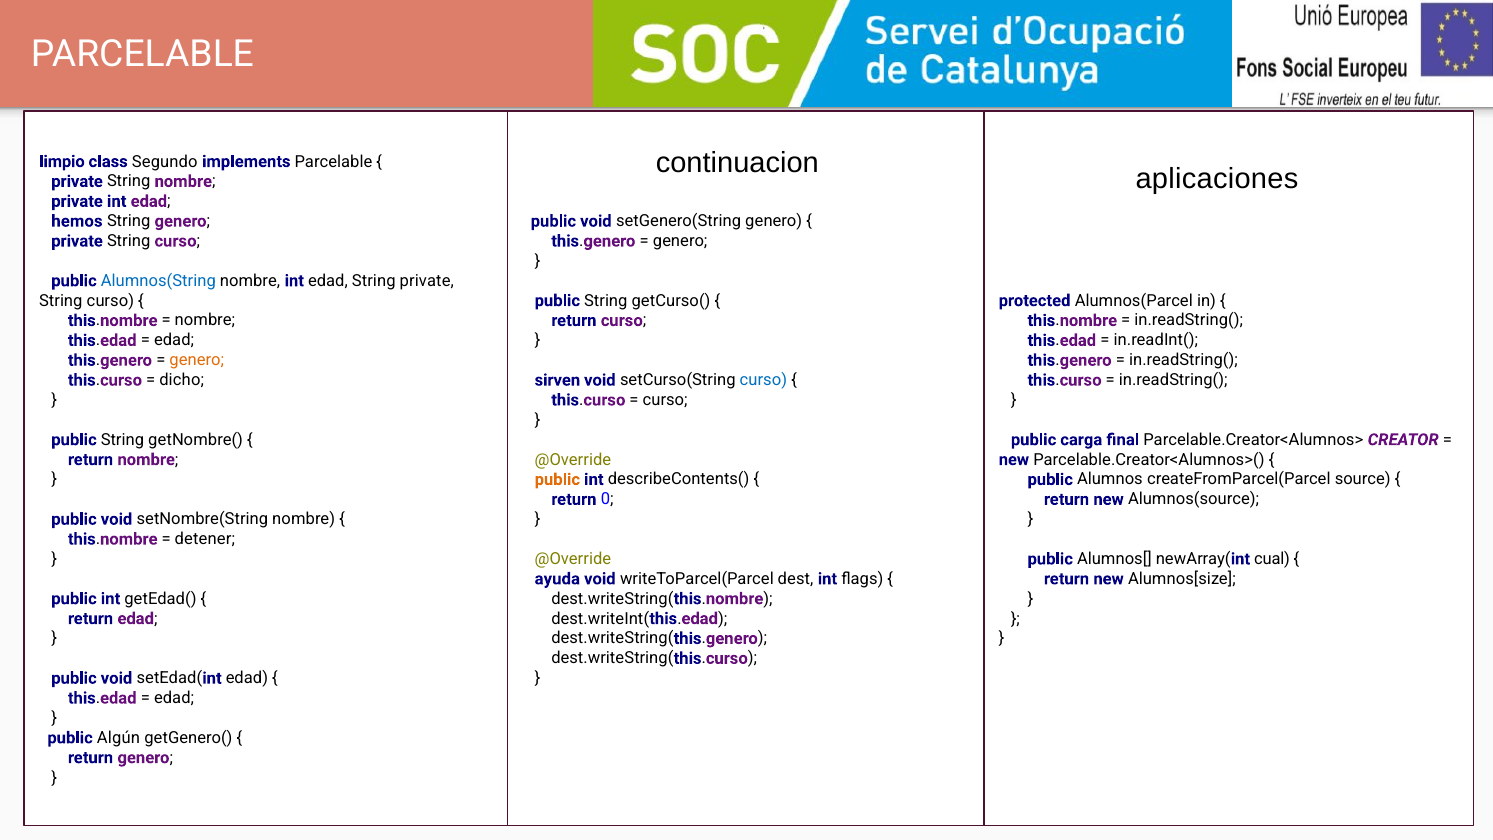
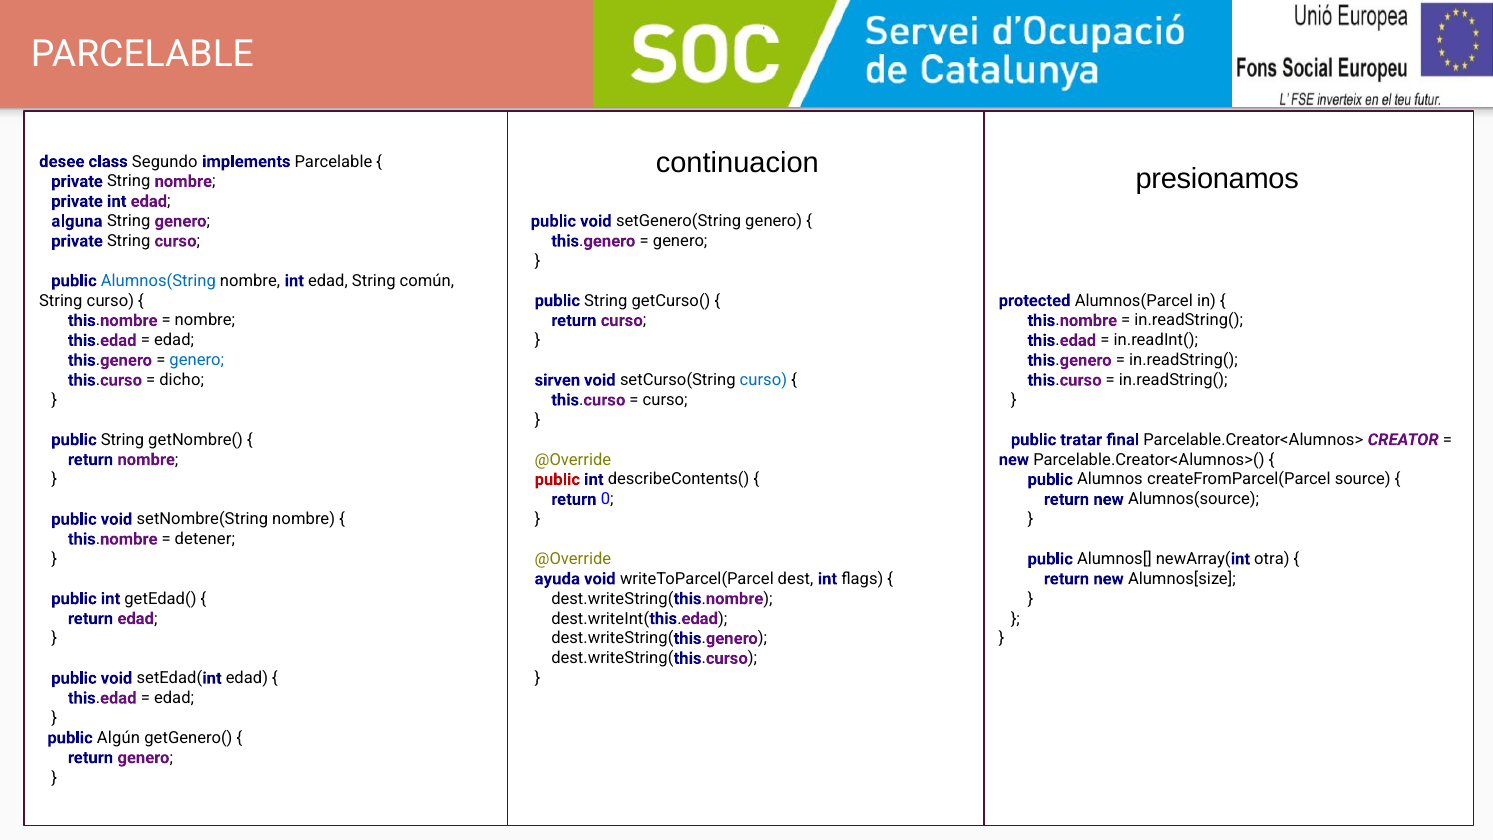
limpio: limpio -> desee (62, 162)
aplicaciones: aplicaciones -> presionamos (1217, 179)
hemos: hemos -> alguna (77, 221)
String private: private -> común (427, 281)
genero colour: orange -> blue (197, 360)
carga: carga -> tratar (1081, 440)
public colour: orange -> red (557, 479)
cual: cual -> otra (1272, 559)
